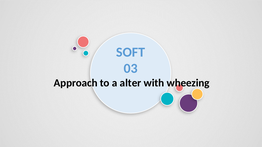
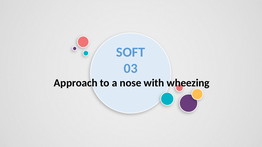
alter: alter -> nose (131, 83)
